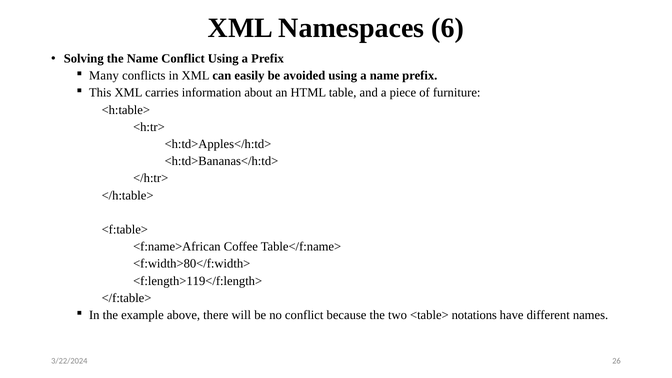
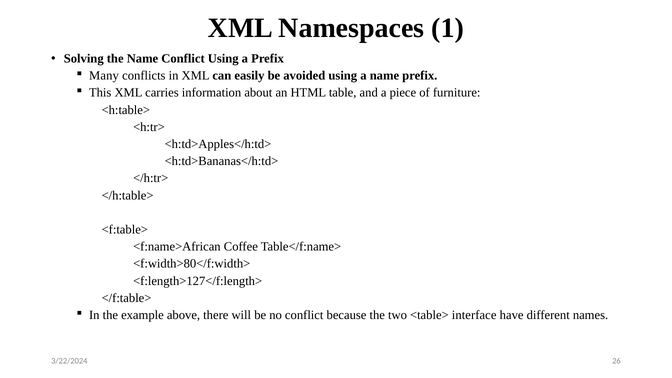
6: 6 -> 1 (448, 28)
<f:length>119</f:length>: <f:length>119</f:length> -> <f:length>127</f:length> (198, 281)
notations: notations -> interface (474, 315)
